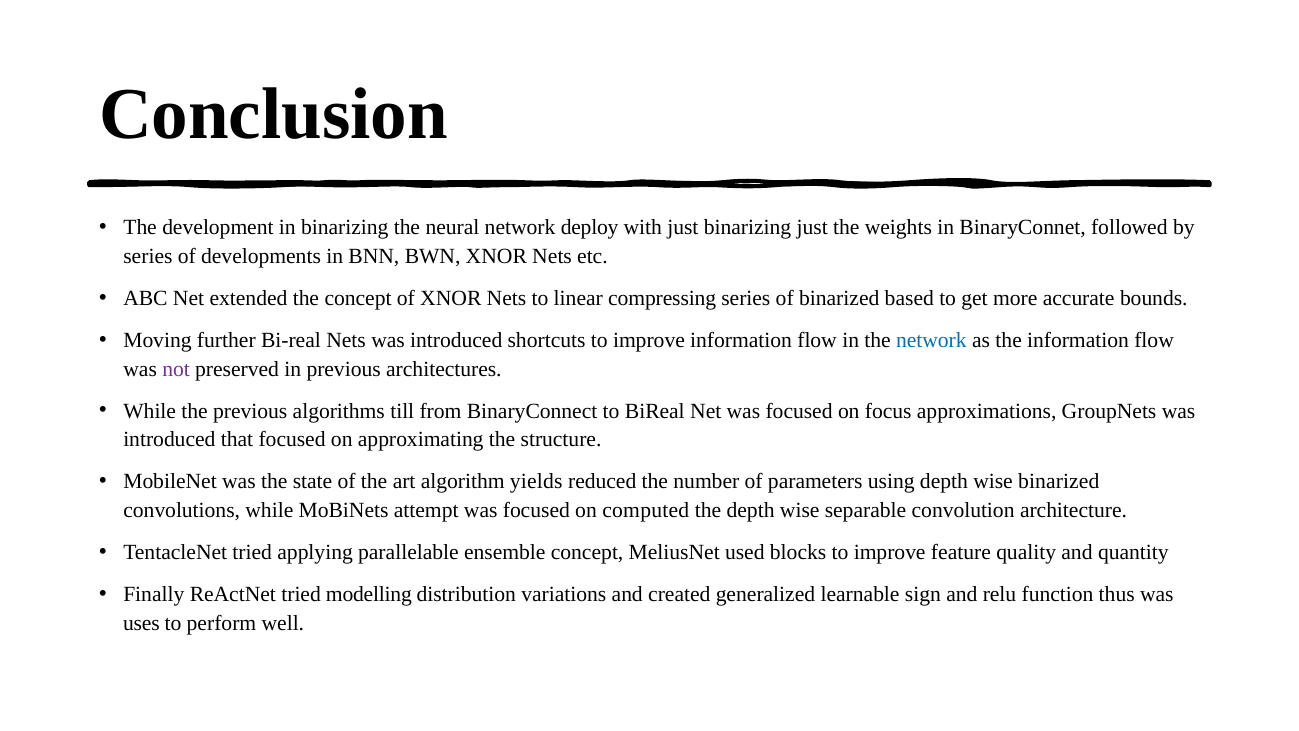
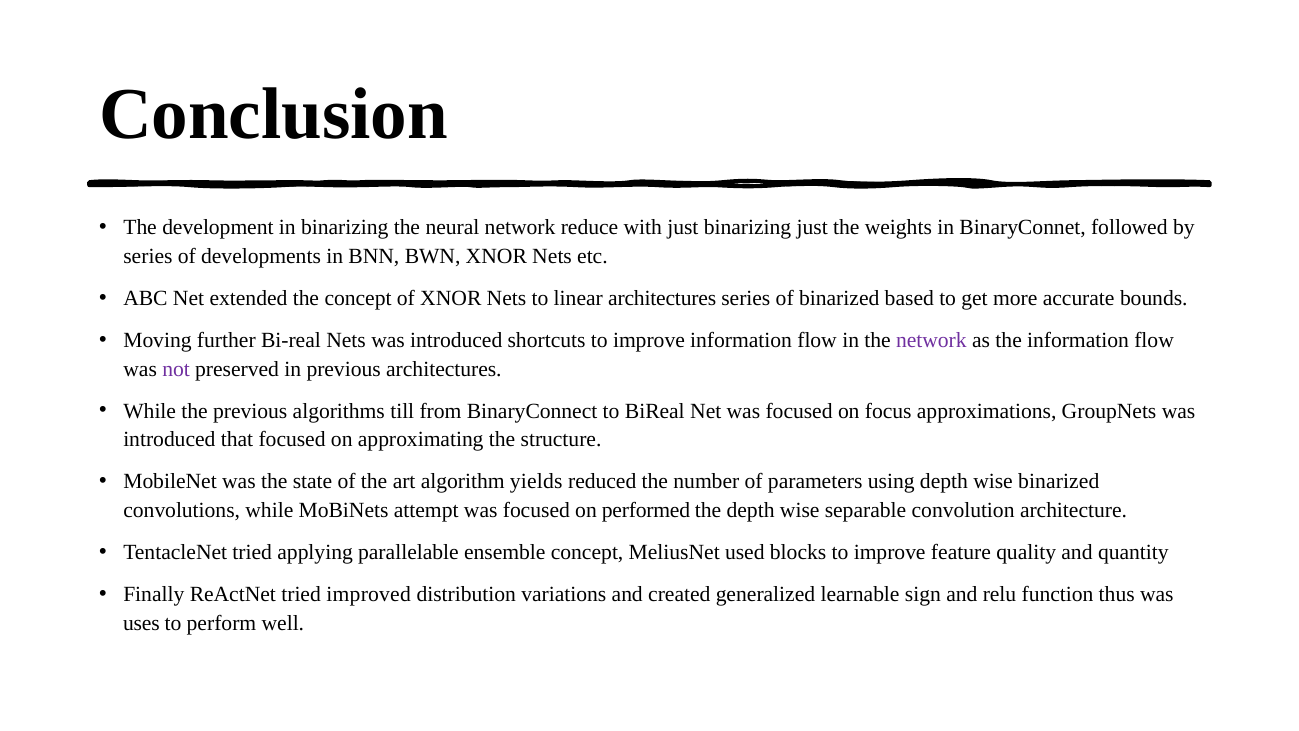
deploy: deploy -> reduce (590, 227)
linear compressing: compressing -> architectures (662, 298)
network colour: blue -> purple (931, 340)
computed: computed -> performed (646, 510)
modelling: modelling -> improved (369, 594)
